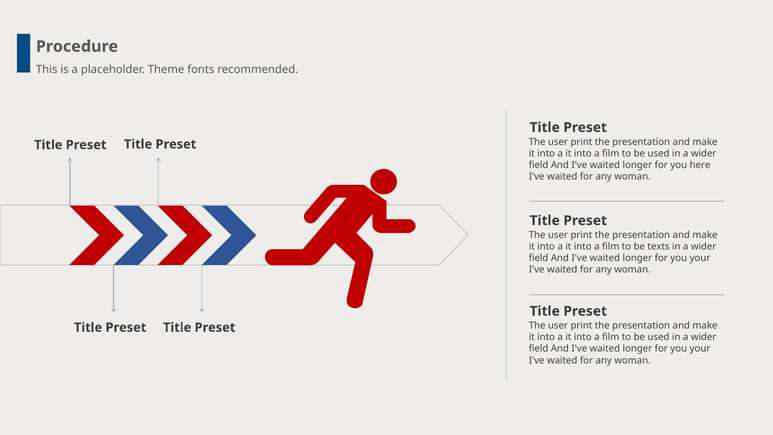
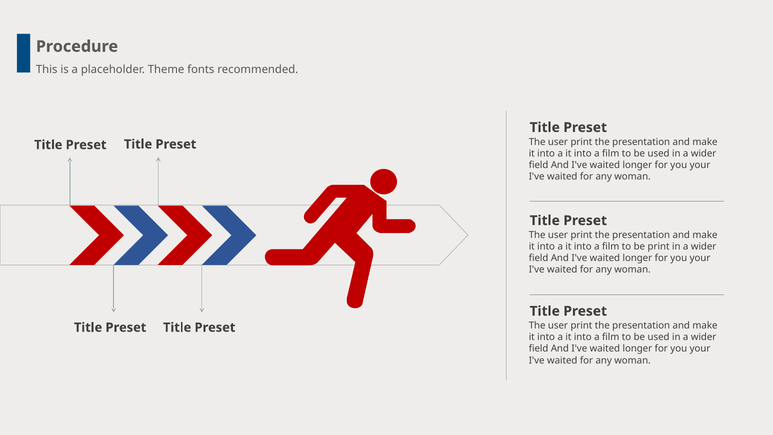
here: here -> your (700, 165)
be texts: texts -> print (659, 246)
